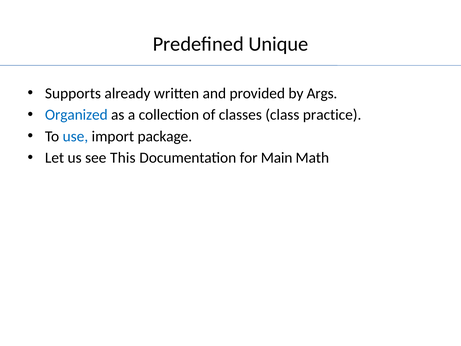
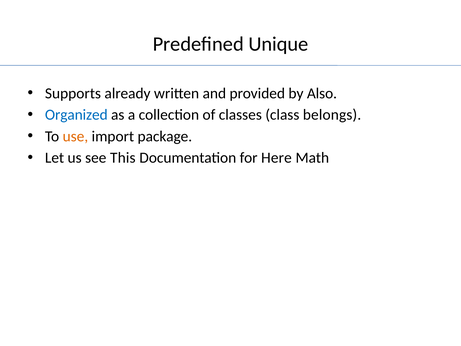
Args: Args -> Also (322, 93)
practice: practice -> belongs (332, 115)
use colour: blue -> orange (75, 136)
Main: Main -> Here (276, 158)
